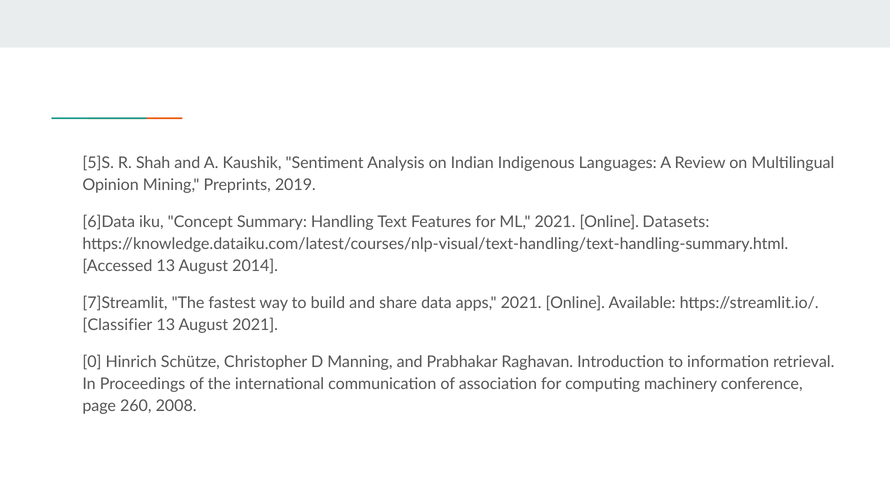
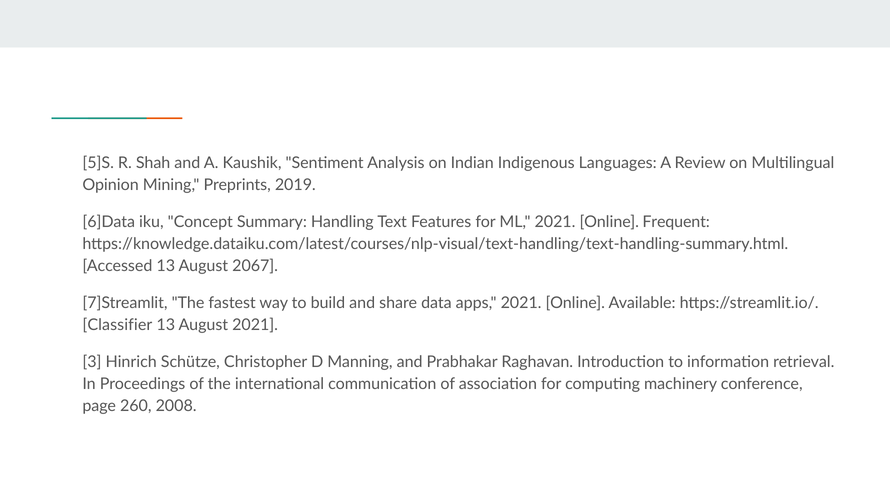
Datasets: Datasets -> Frequent (676, 222)
2014: 2014 -> 2067 (255, 266)
0: 0 -> 3 (92, 362)
